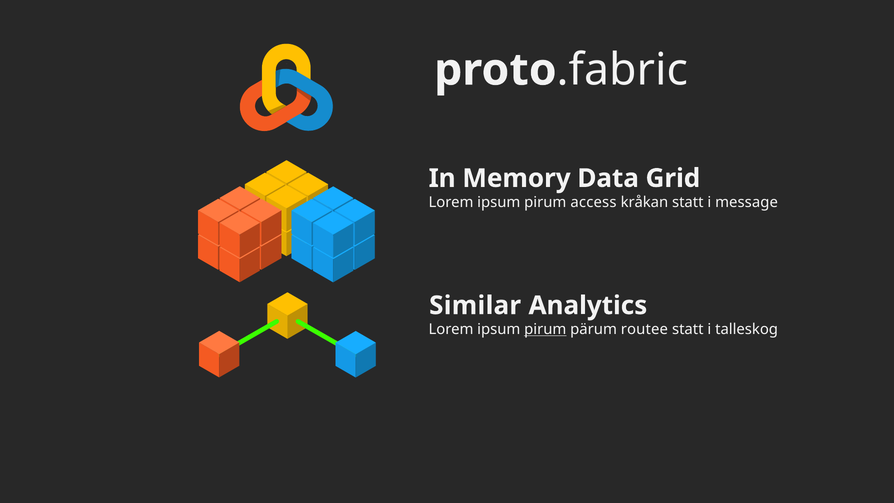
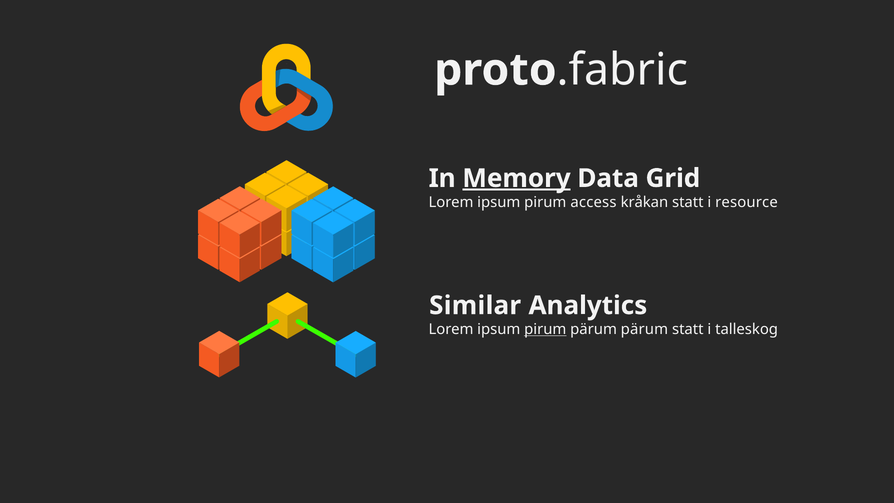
Memory underline: none -> present (516, 178)
message: message -> resource (746, 202)
pärum routee: routee -> pärum (644, 329)
